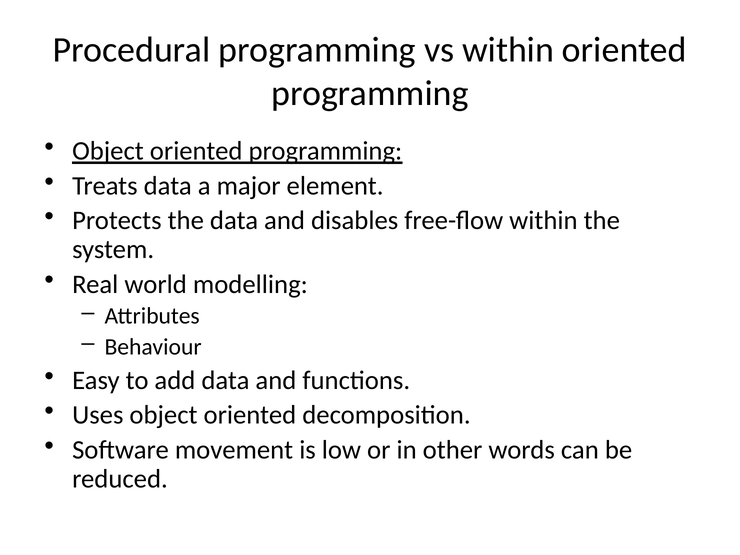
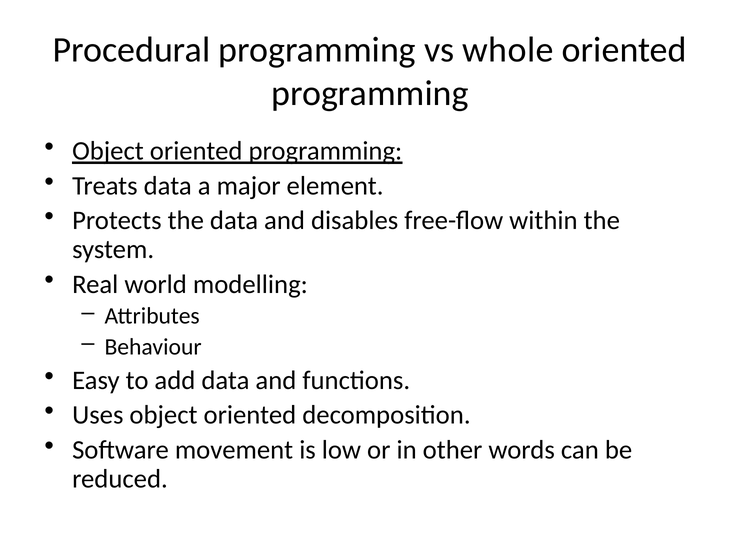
vs within: within -> whole (508, 50)
